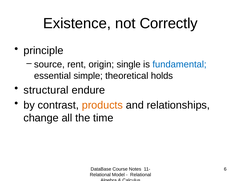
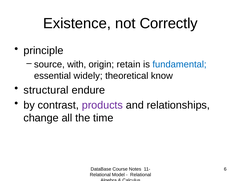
rent: rent -> with (77, 64)
single: single -> retain (129, 64)
simple: simple -> widely (88, 76)
holds: holds -> know (162, 76)
products colour: orange -> purple (102, 105)
